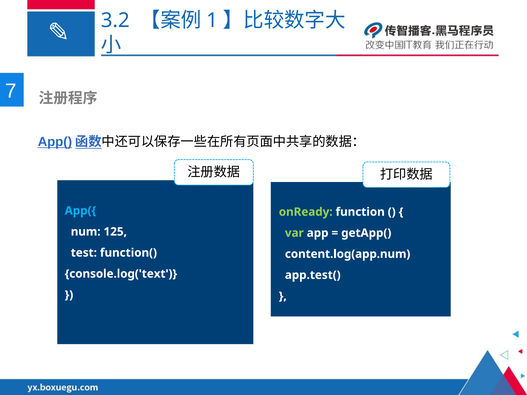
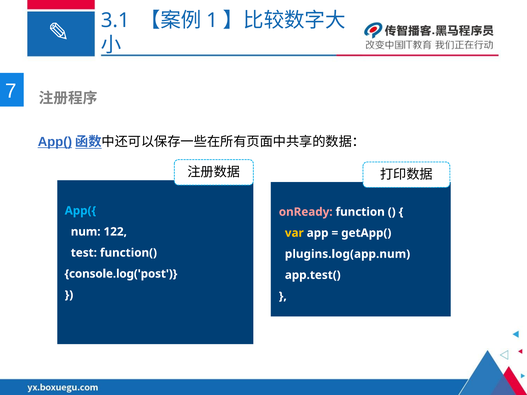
3.2: 3.2 -> 3.1 (115, 20)
onReady colour: light green -> pink (306, 212)
125: 125 -> 122 (115, 232)
var colour: light green -> yellow (294, 233)
content.log(app.num: content.log(app.num -> plugins.log(app.num (348, 254)
console.log('text: console.log('text -> console.log('post (121, 274)
